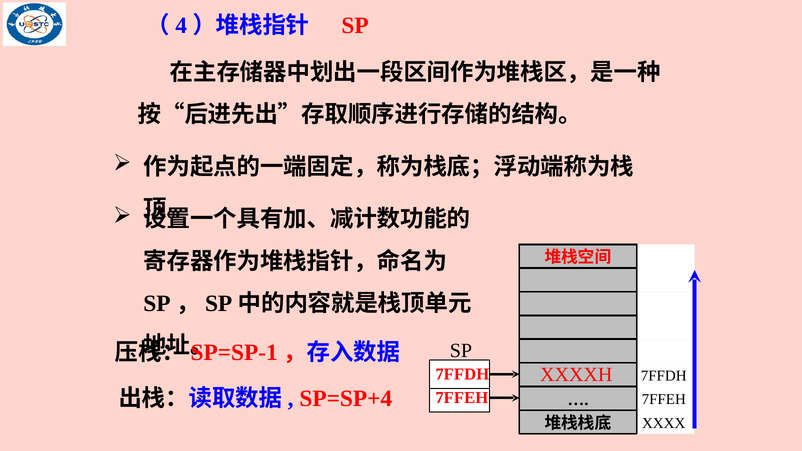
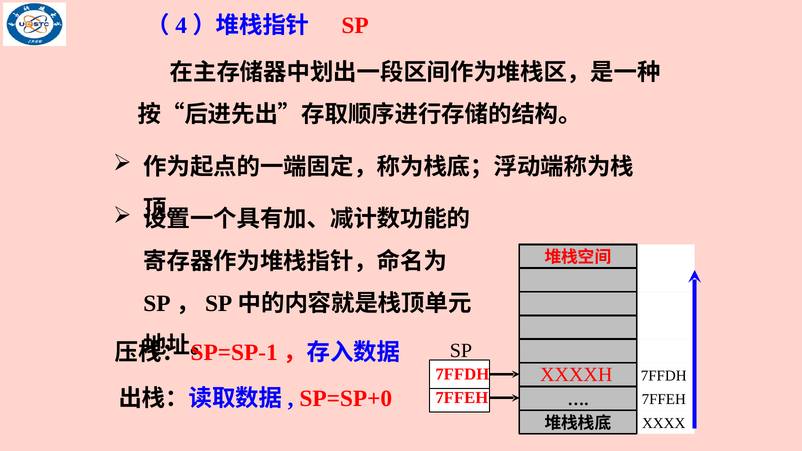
SP=SP+4: SP=SP+4 -> SP=SP+0 (346, 399)
